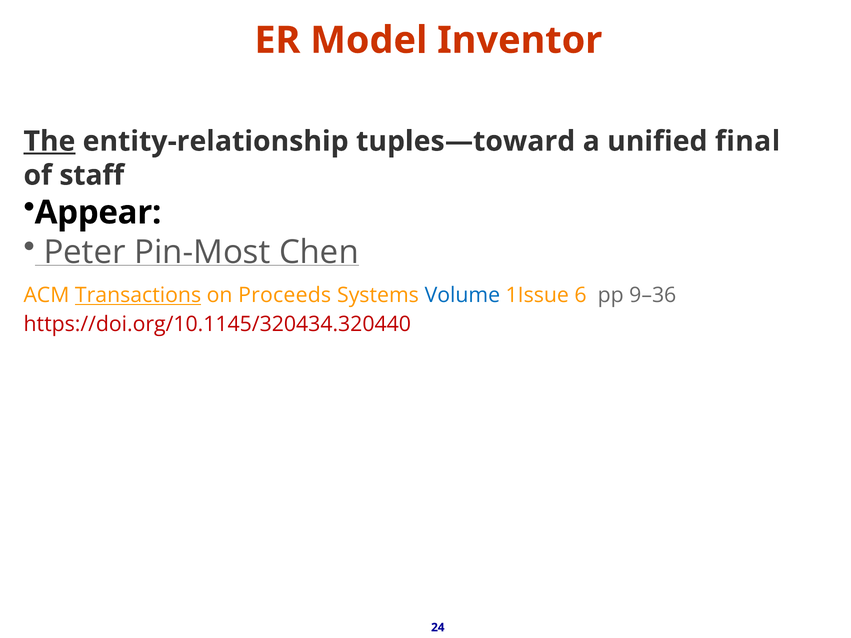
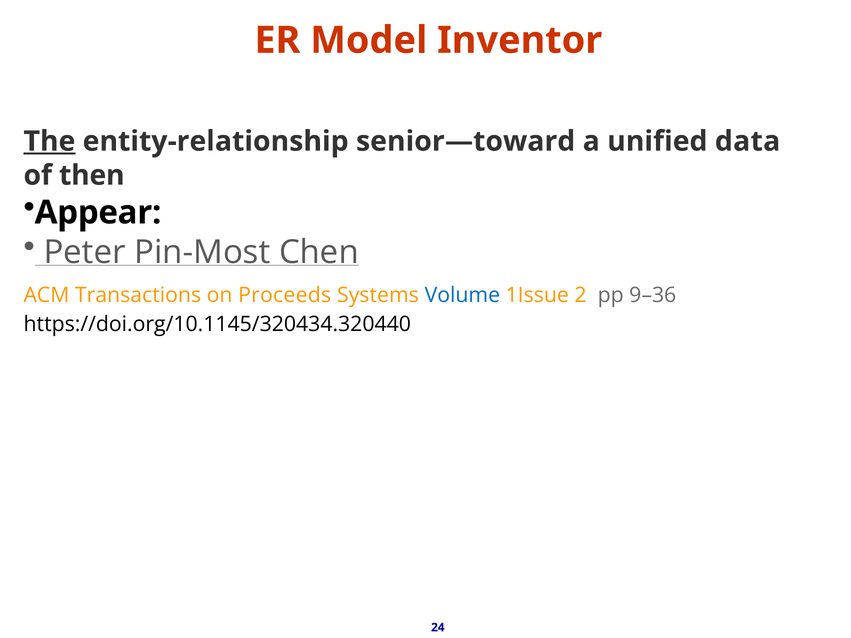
tuples—toward: tuples—toward -> senior—toward (466, 141)
final: final -> data (748, 141)
staff: staff -> then (92, 175)
Transactions underline: present -> none (138, 295)
6: 6 -> 2 (581, 295)
https://doi.org/10.1145/320434.320440 colour: red -> black (217, 324)
